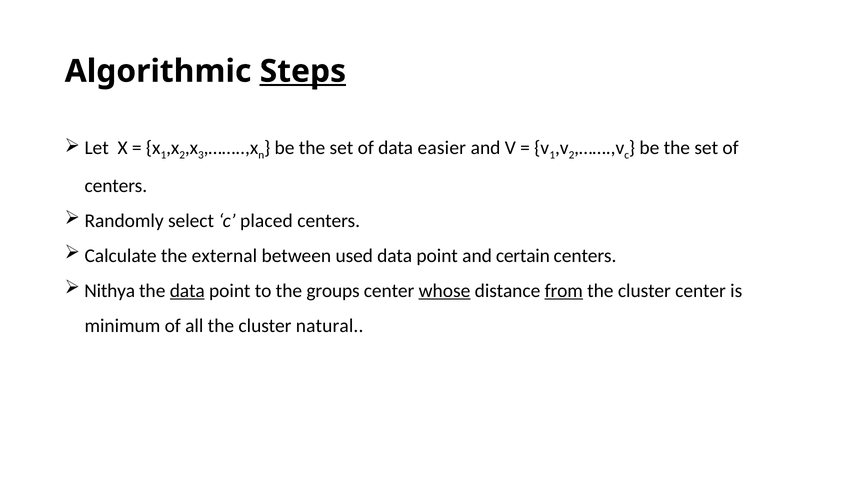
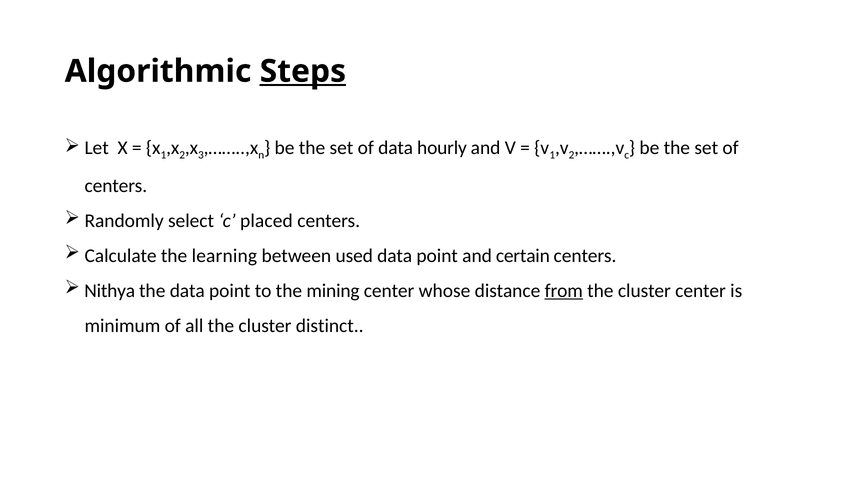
easier: easier -> hourly (442, 148)
external: external -> learning (224, 256)
data underline: present -> none (187, 291)
groups: groups -> mining (333, 291)
whose underline: present -> none (445, 291)
natural: natural -> distinct (330, 326)
